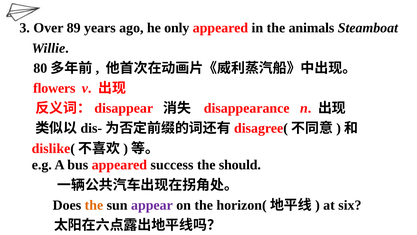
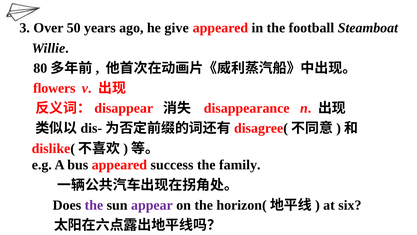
89: 89 -> 50 (74, 28)
only: only -> give (177, 28)
animals: animals -> football (311, 28)
should: should -> family (240, 165)
the colour: orange -> purple (94, 205)
